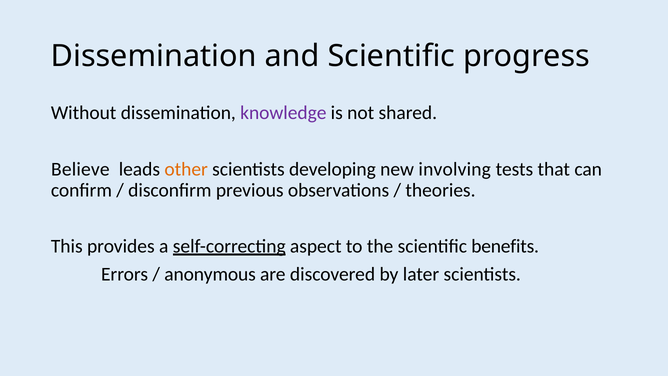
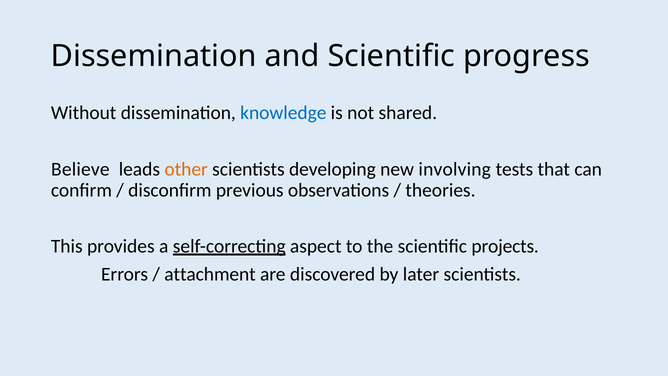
knowledge colour: purple -> blue (283, 113)
benefits: benefits -> projects (505, 246)
anonymous: anonymous -> attachment (210, 274)
